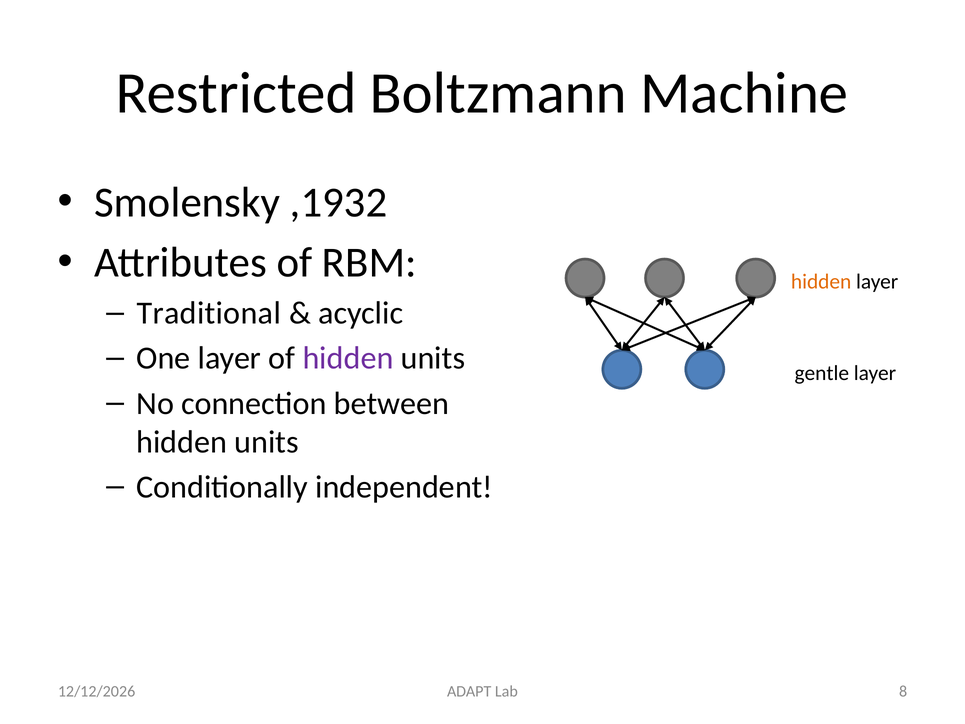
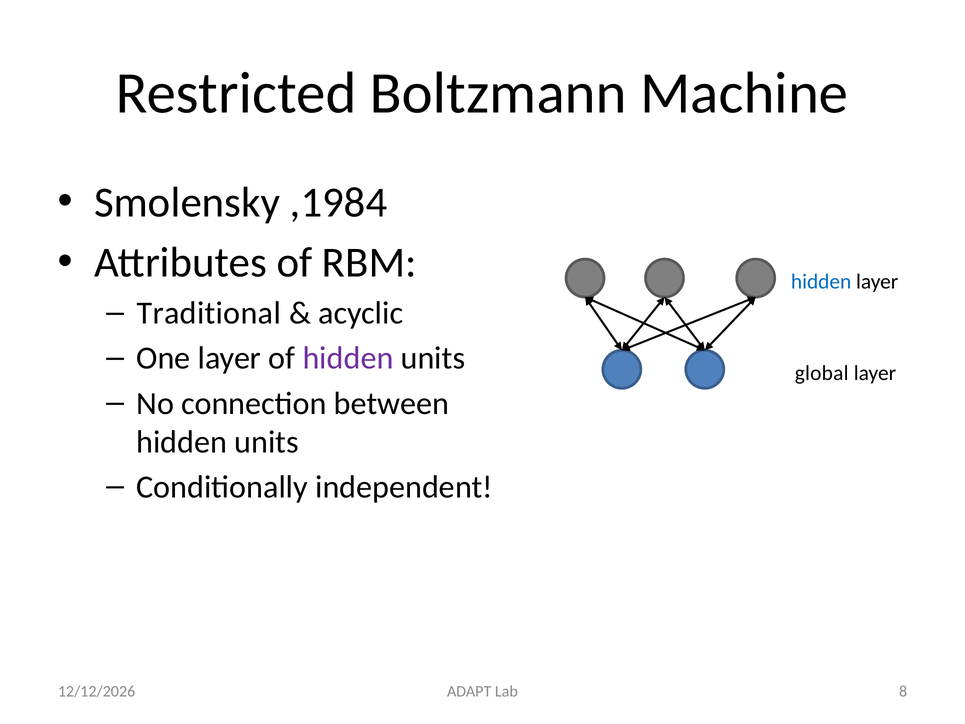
,1932: ,1932 -> ,1984 (339, 202)
hidden colour: orange -> blue (821, 282)
gentle: gentle -> global (822, 373)
